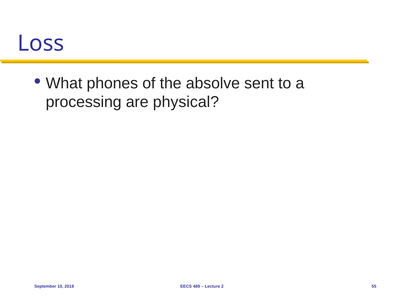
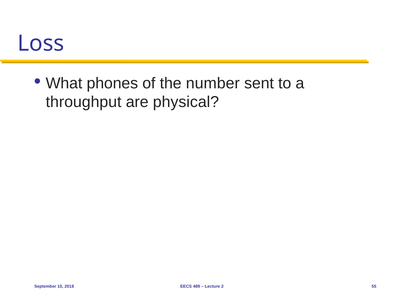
absolve: absolve -> number (213, 83)
processing: processing -> throughput (84, 102)
